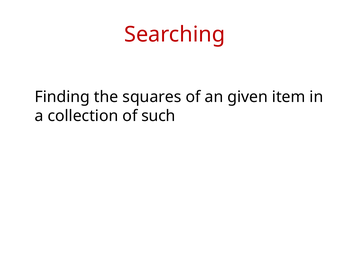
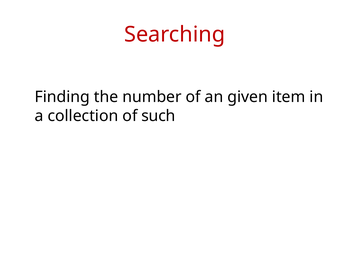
squares: squares -> number (152, 97)
